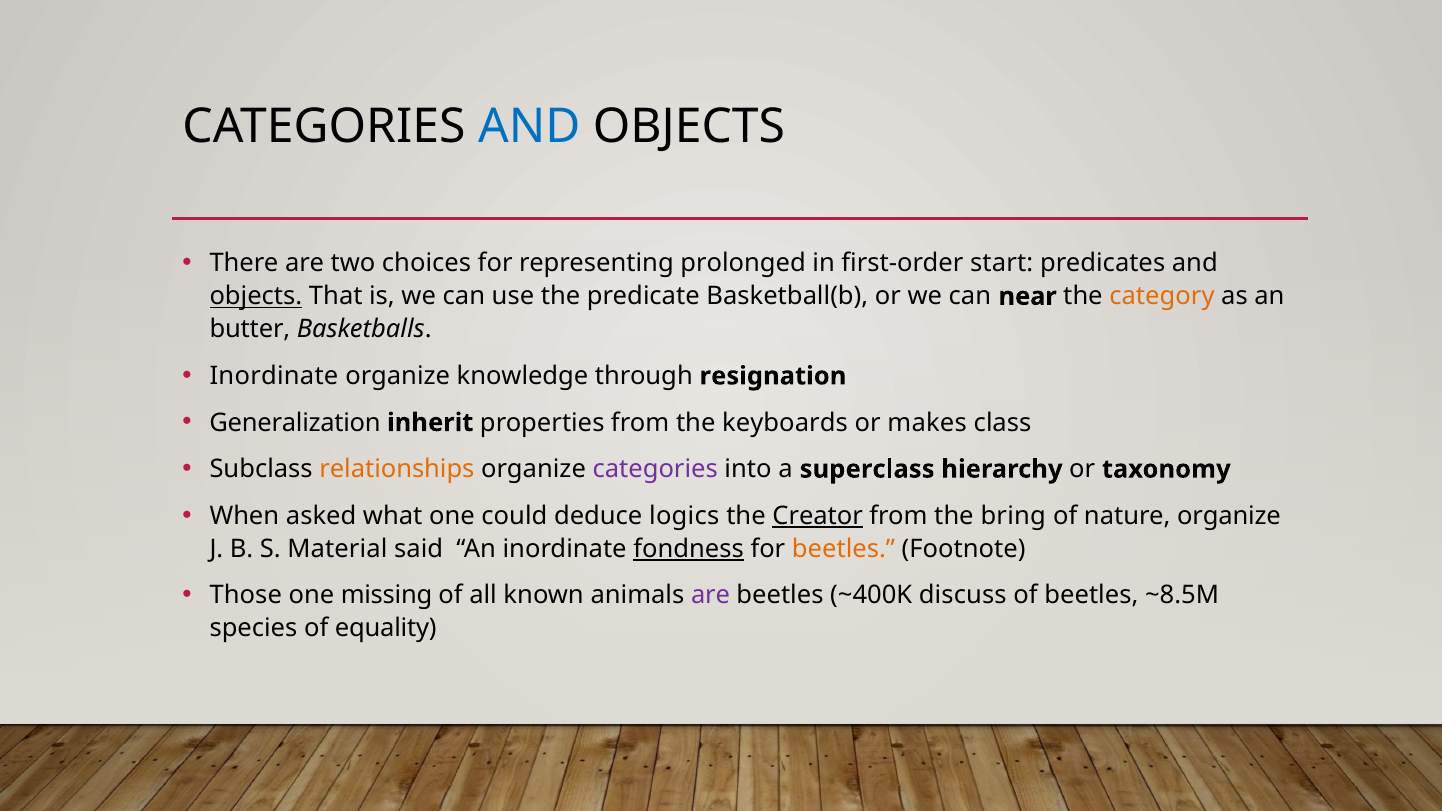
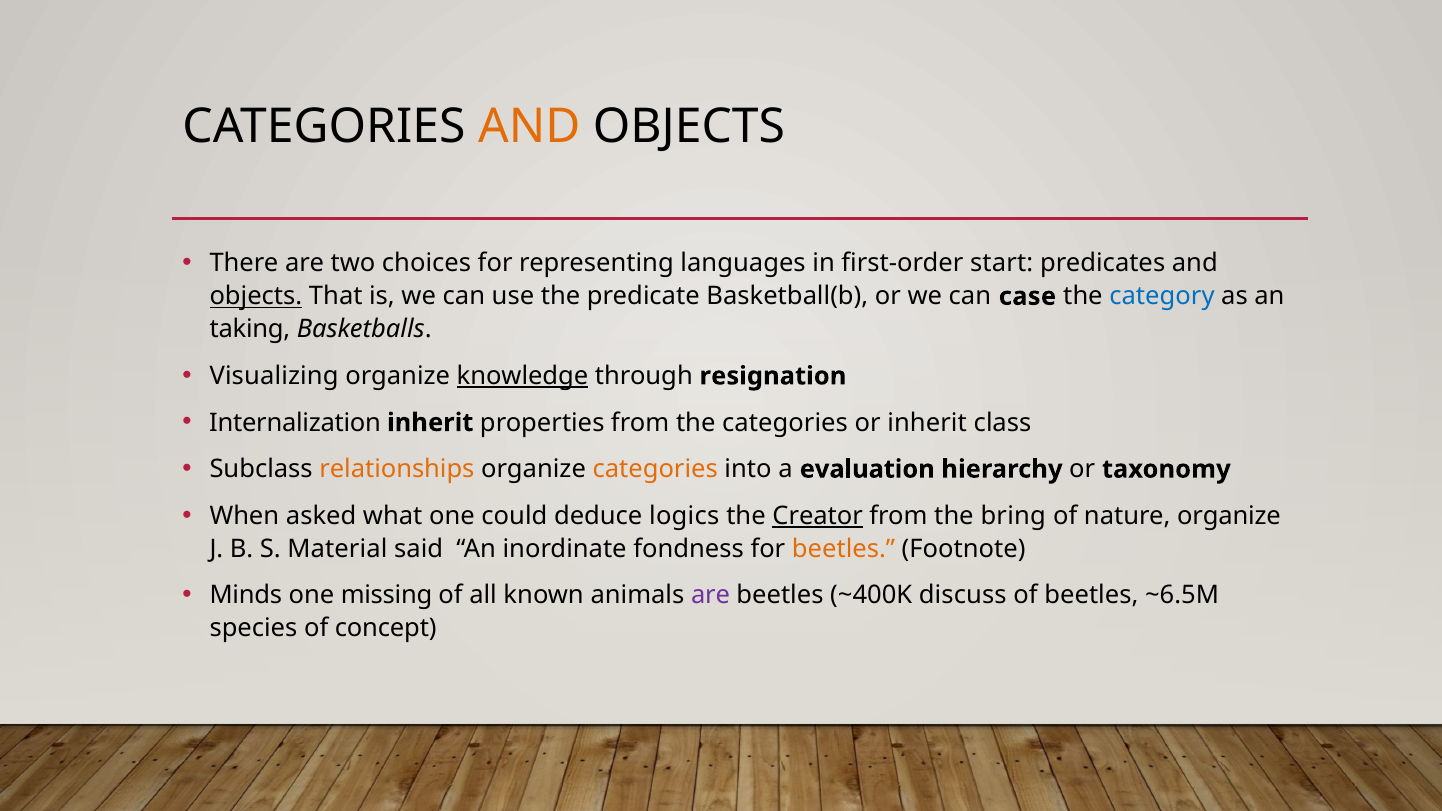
AND colour: blue -> orange (529, 126)
prolonged: prolonged -> languages (743, 263)
near: near -> case (1027, 296)
category colour: orange -> blue (1162, 296)
butter: butter -> taking (250, 330)
Inordinate: Inordinate -> Visualizing (274, 376)
knowledge underline: none -> present (522, 376)
Generalization: Generalization -> Internalization (295, 423)
the keyboards: keyboards -> categories (785, 423)
or makes: makes -> inherit (927, 423)
categories colour: purple -> orange (655, 469)
superclass: superclass -> evaluation (867, 469)
fondness underline: present -> none (689, 549)
Those: Those -> Minds (246, 596)
~8.5M: ~8.5M -> ~6.5M (1182, 596)
equality: equality -> concept (386, 629)
